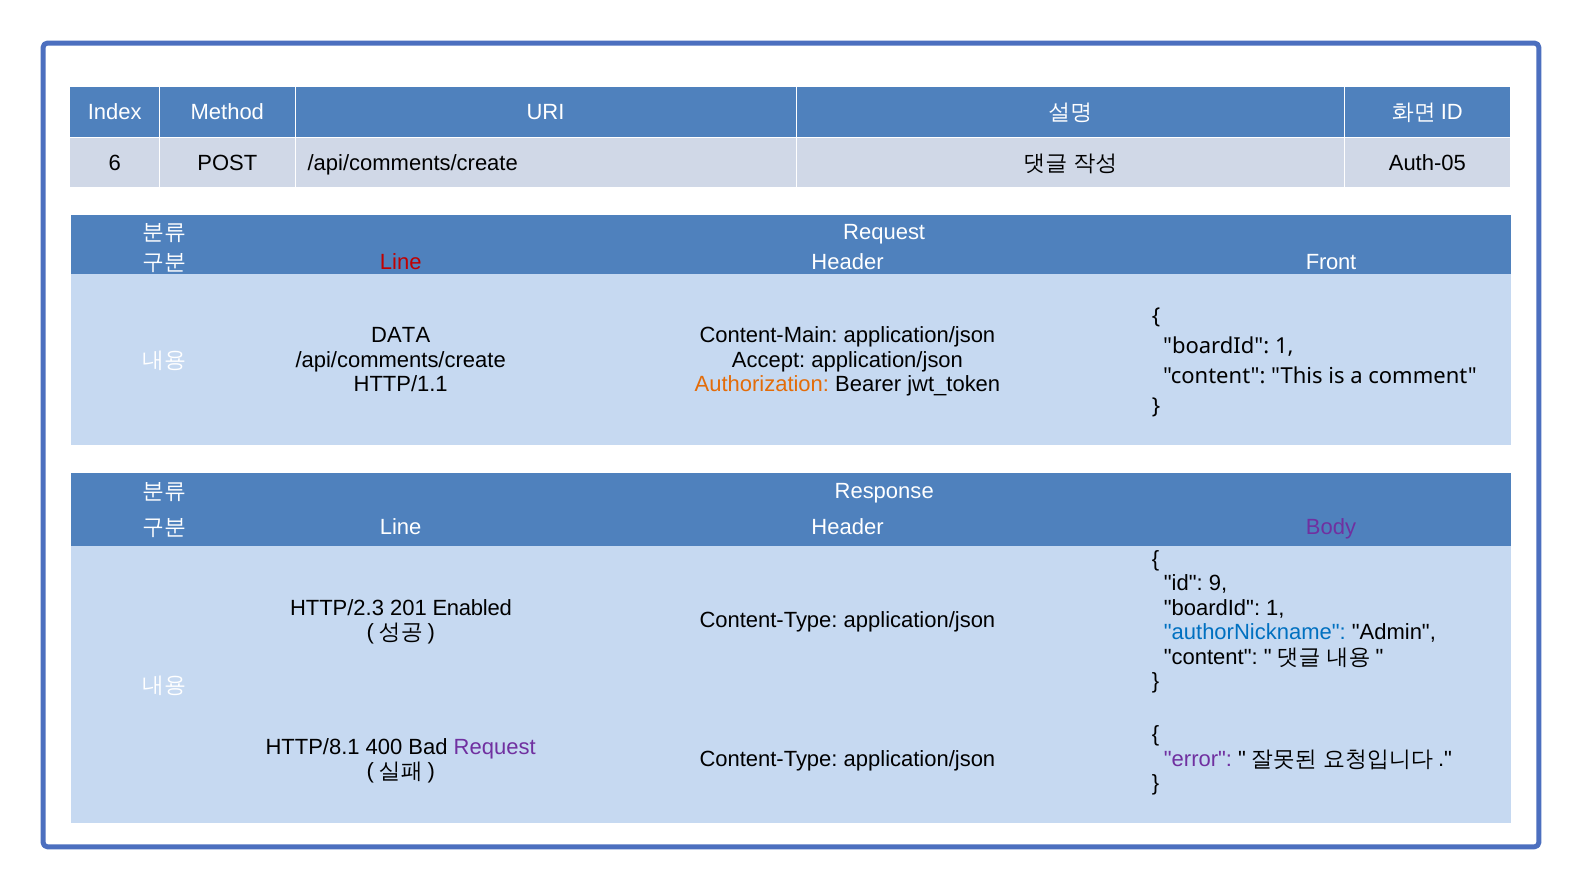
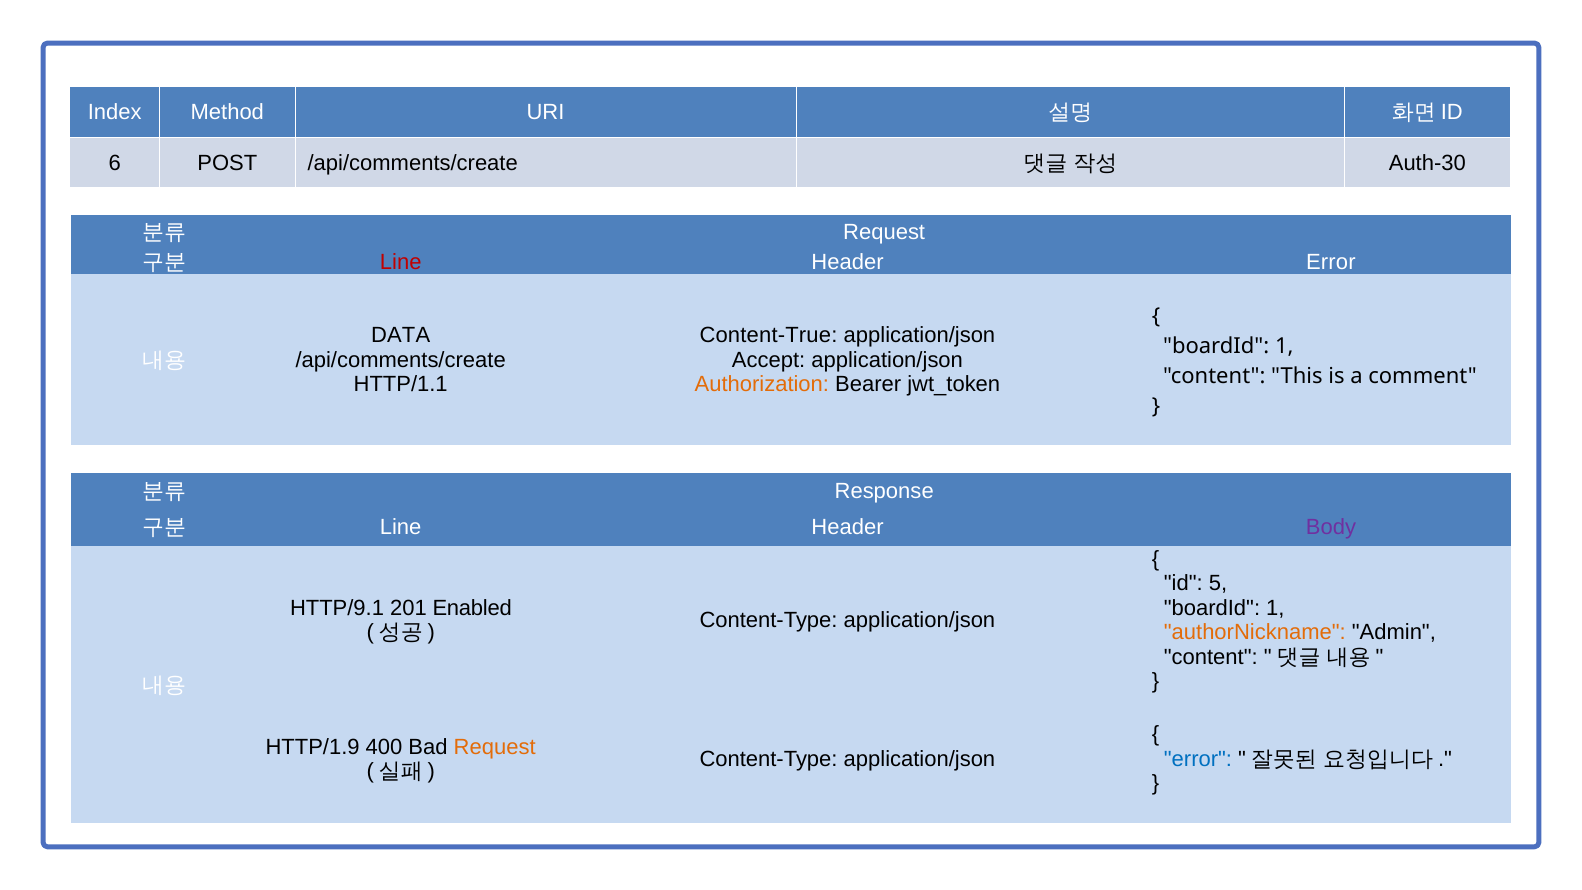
Auth-05: Auth-05 -> Auth-30 (1427, 163)
Header Front: Front -> Error (1331, 262)
Content-Main: Content-Main -> Content-True (768, 336)
9: 9 -> 5 (1218, 584)
HTTP/2.3: HTTP/2.3 -> HTTP/9.1 (337, 608)
authorNickname colour: blue -> orange (1255, 633)
HTTP/8.1: HTTP/8.1 -> HTTP/1.9 (313, 747)
Request colour: purple -> orange (495, 747)
error colour: purple -> blue (1198, 759)
